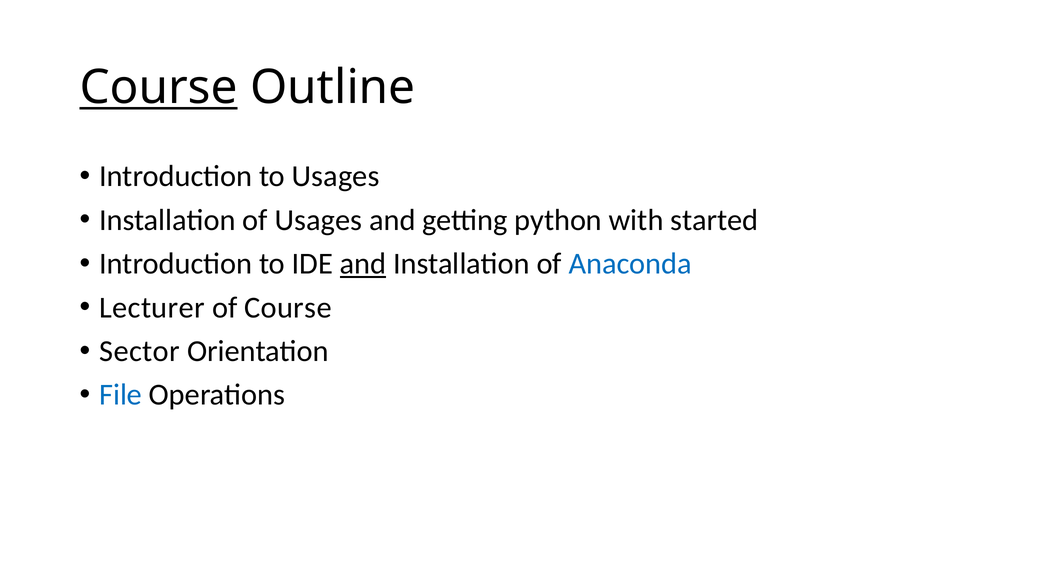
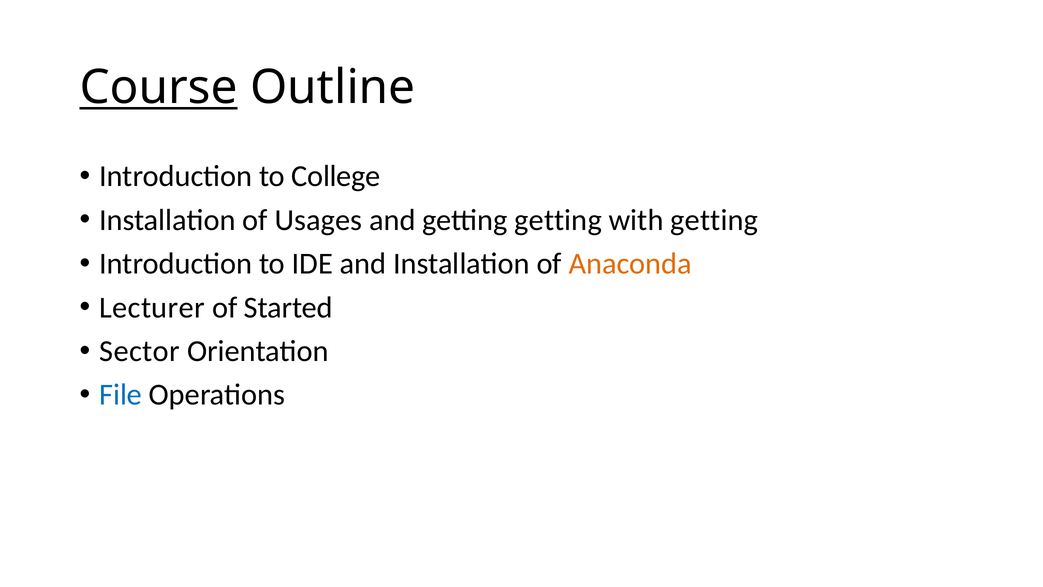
to Usages: Usages -> College (336, 176)
getting python: python -> getting (558, 220)
with started: started -> getting (714, 220)
and underline: present -> none (363, 264)
Anaconda colour: blue -> orange (630, 264)
of Course: Course -> Started (288, 307)
